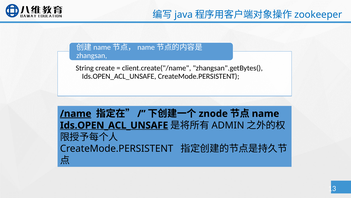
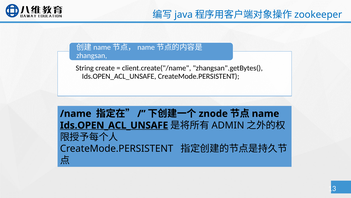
/name underline: present -> none (76, 113)
